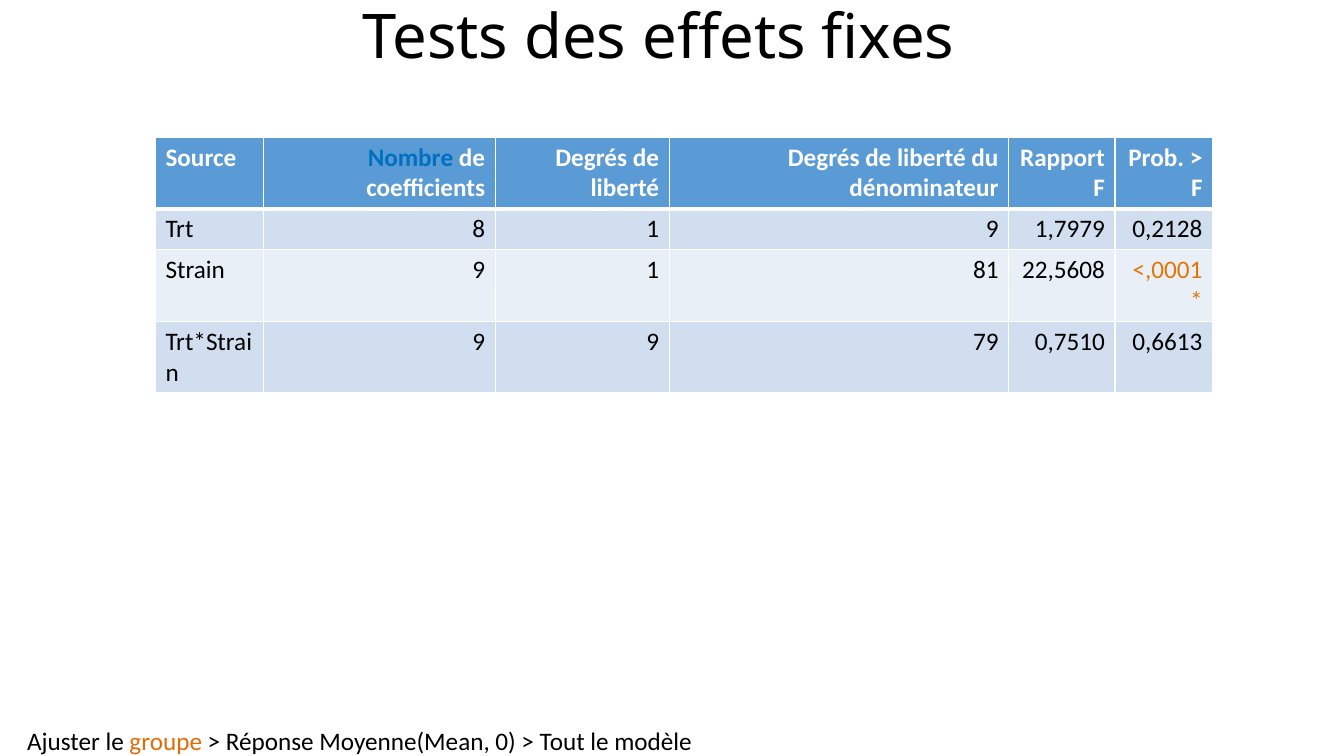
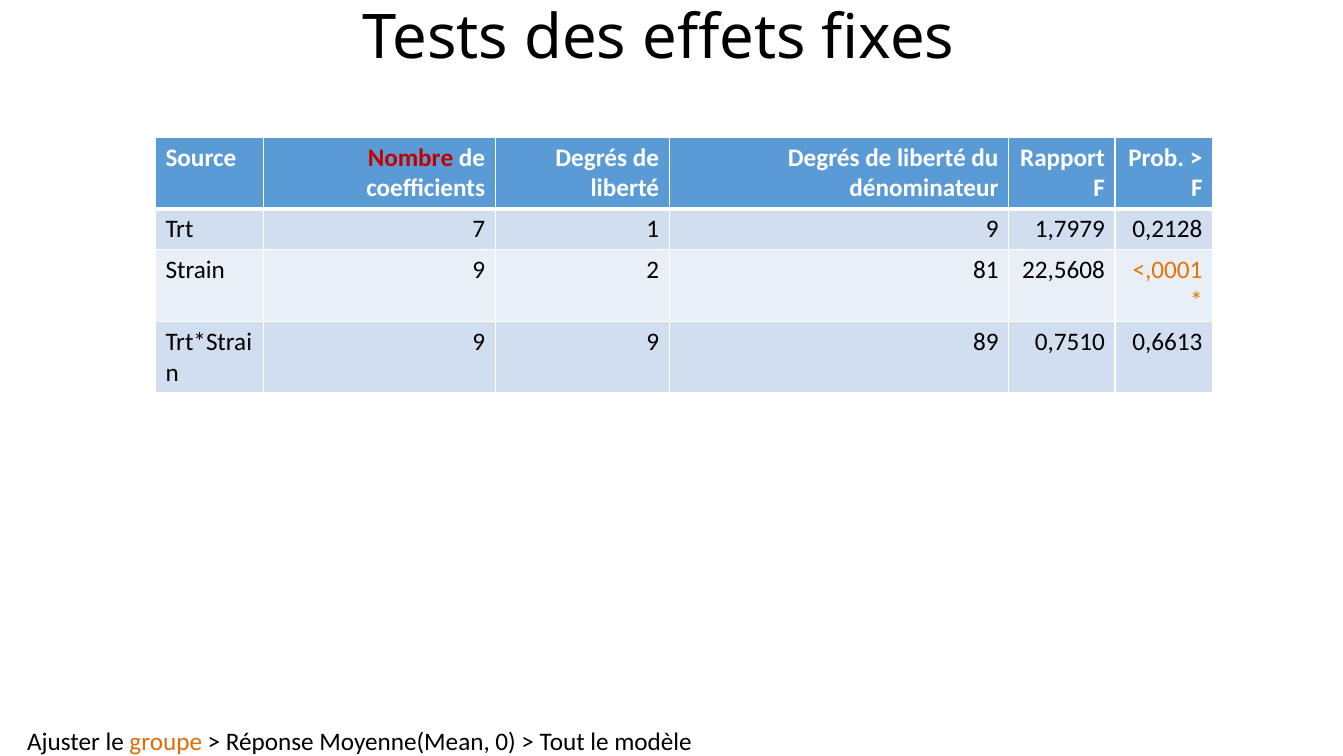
Nombre colour: blue -> red (411, 158)
8: 8 -> 7 (479, 229)
9 1: 1 -> 2 (653, 270)
79: 79 -> 89 (986, 342)
